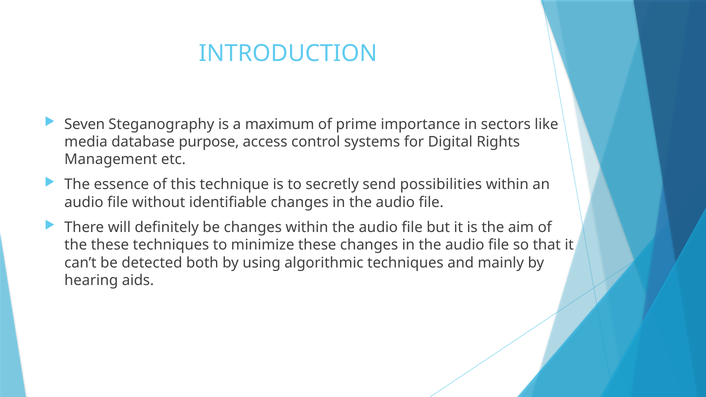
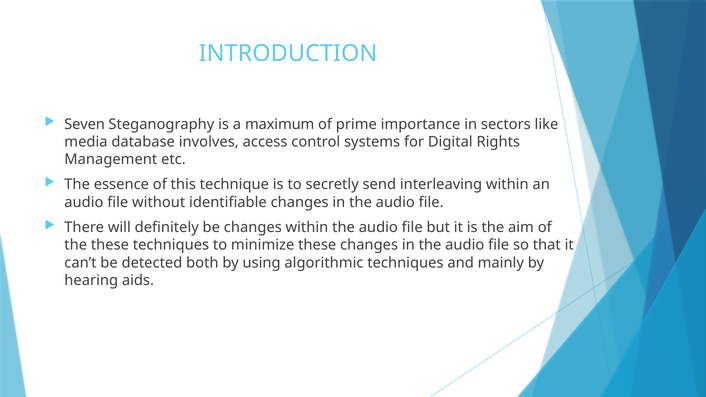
purpose: purpose -> involves (209, 142)
possibilities: possibilities -> interleaving (441, 185)
